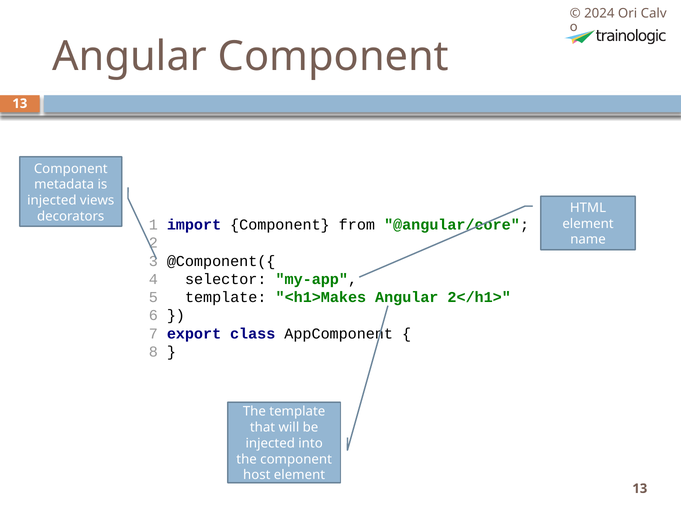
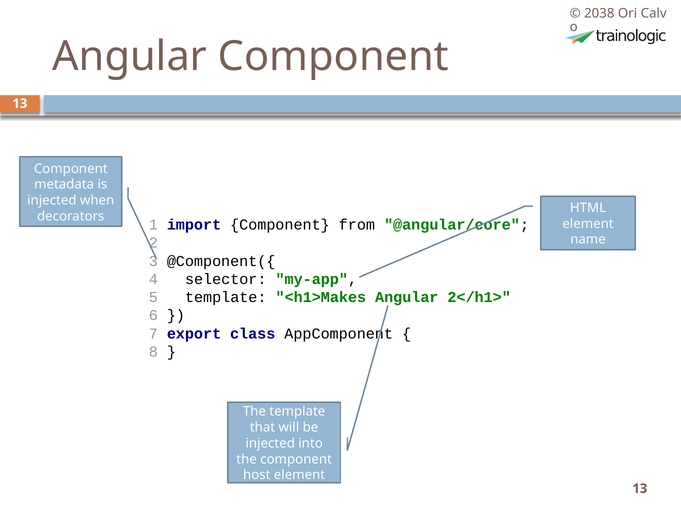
2024: 2024 -> 2038 (599, 13)
views: views -> when (97, 201)
